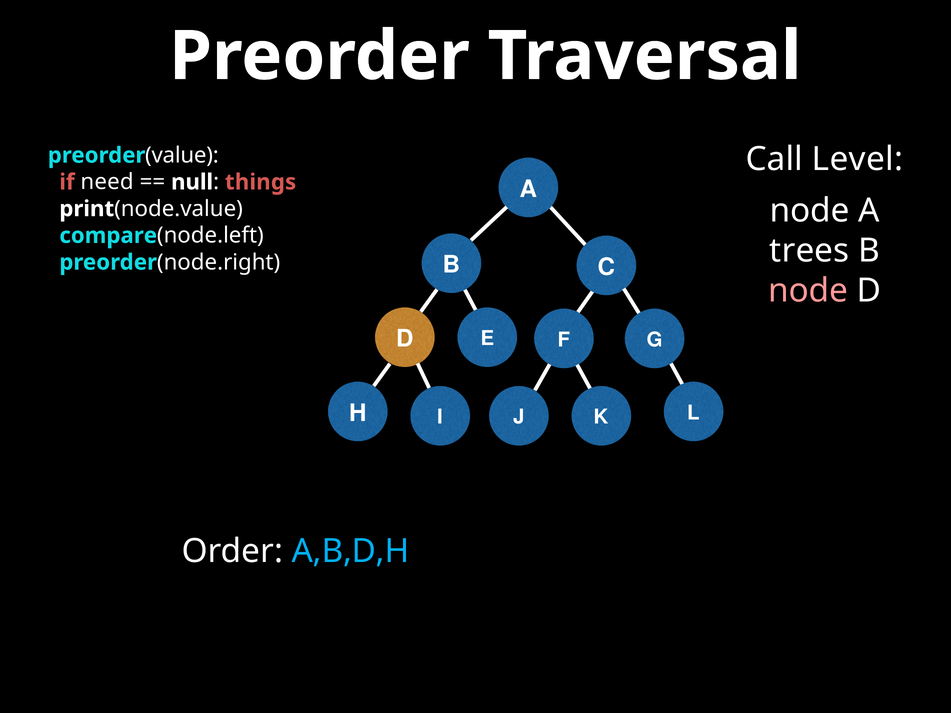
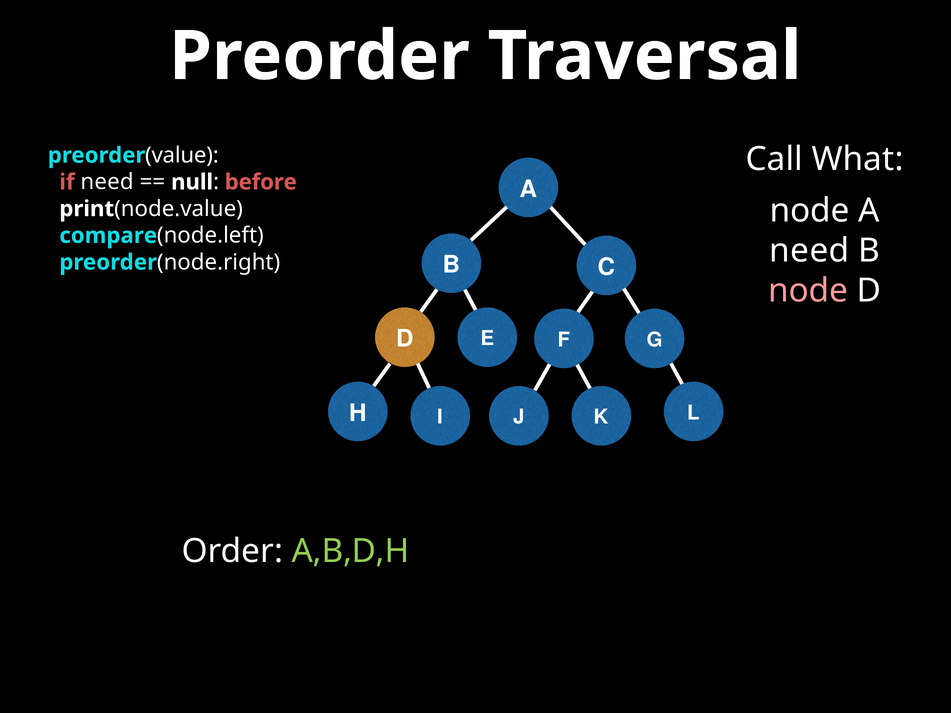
Level: Level -> What (858, 159)
things: things -> before (261, 182)
trees: trees -> need (809, 251)
A,B,D,H colour: light blue -> light green (351, 551)
